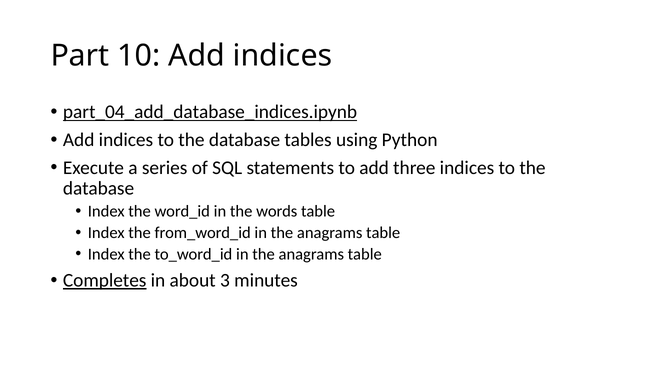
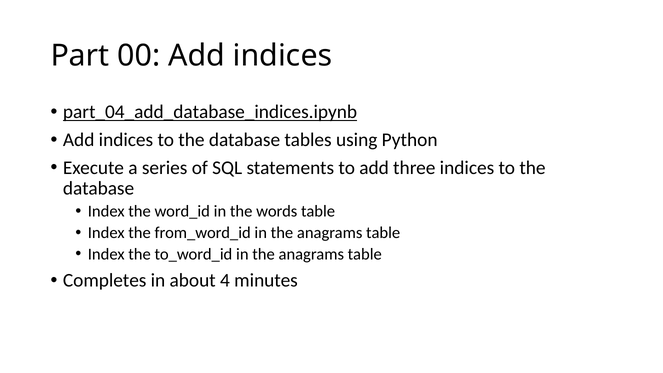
10: 10 -> 00 (139, 56)
Completes underline: present -> none (105, 280)
3: 3 -> 4 (225, 280)
